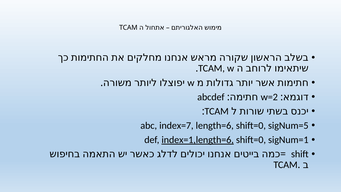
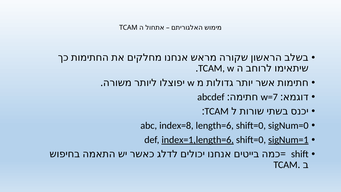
w=2: w=2 -> w=7 (269, 97)
index=7: index=7 -> index=8 (176, 125)
sigNum=5: sigNum=5 -> sigNum=0 (288, 125)
sigNum=1 underline: none -> present (288, 140)
